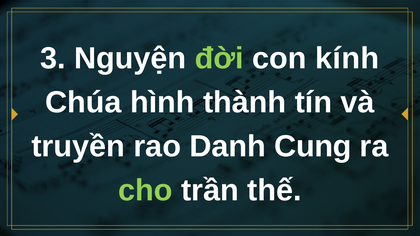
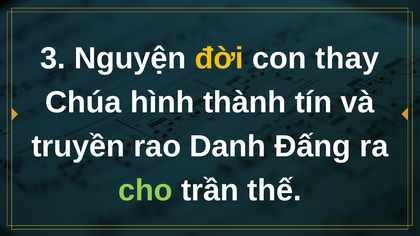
đời colour: light green -> yellow (219, 58)
kính: kính -> thay (347, 58)
Cung: Cung -> Đấng (313, 147)
